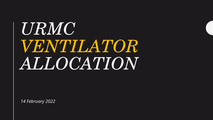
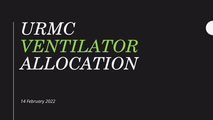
VENTILATOR colour: yellow -> light green (80, 46)
